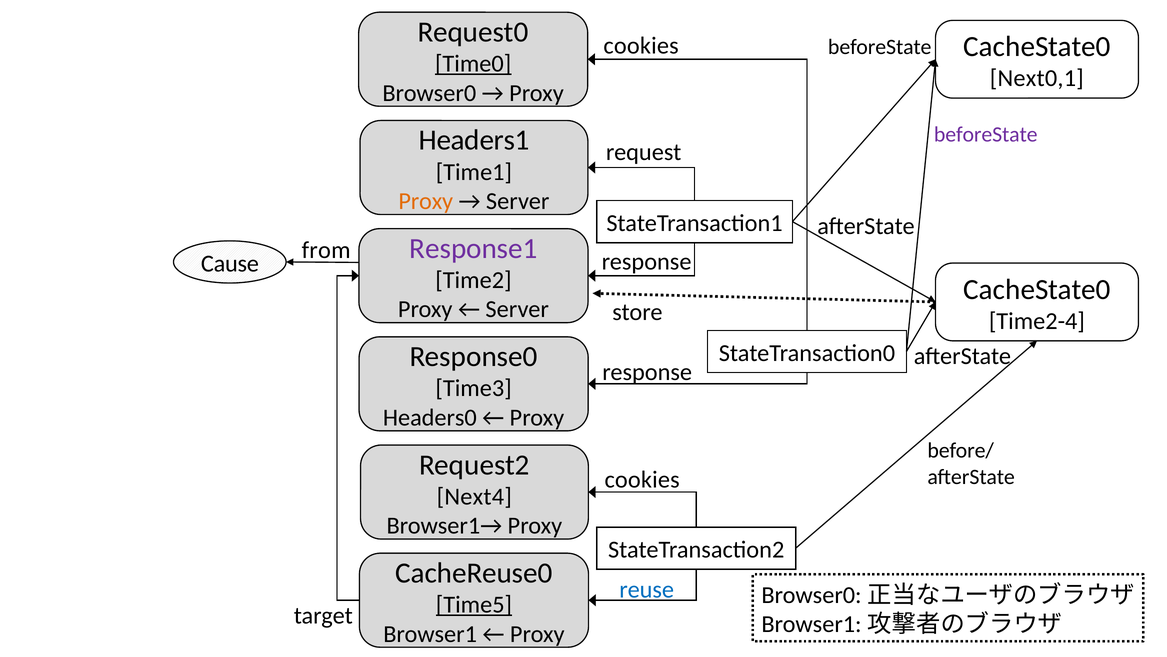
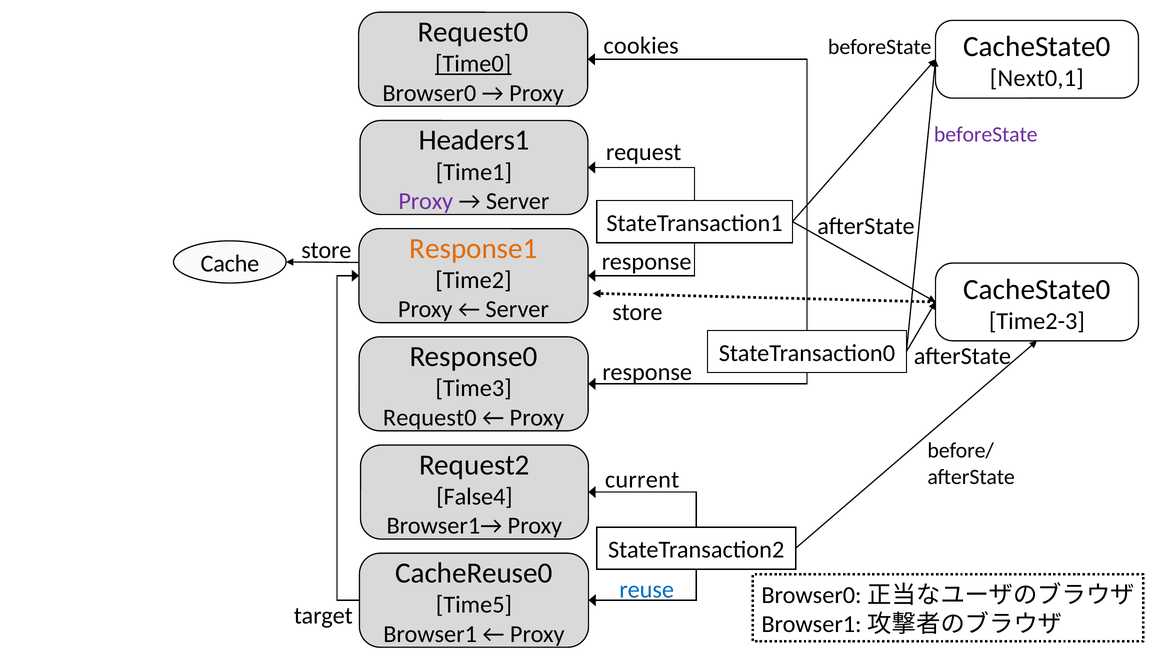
Proxy colour: orange -> purple (426, 201)
Response1 colour: purple -> orange (473, 248)
from: from -> store (326, 250)
Cause: Cause -> Cache (230, 263)
Time2-4: Time2-4 -> Time2-3 (1037, 321)
Headers0: Headers0 -> Request0 (430, 417)
cookies: cookies -> current (642, 479)
Next4: Next4 -> False4 (474, 496)
Time5 underline: present -> none (474, 604)
